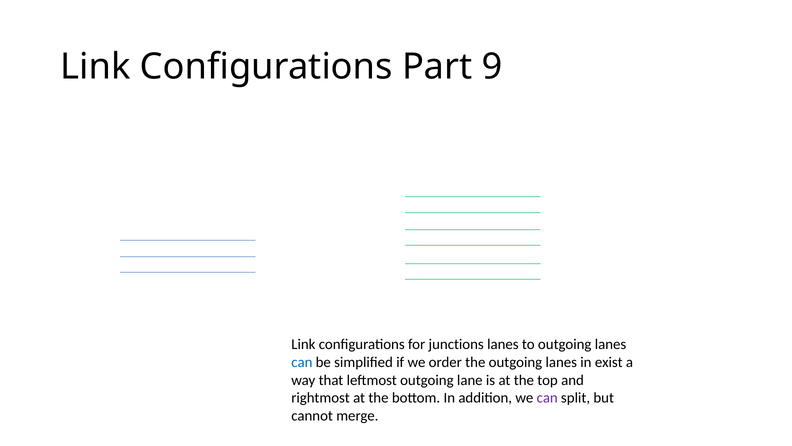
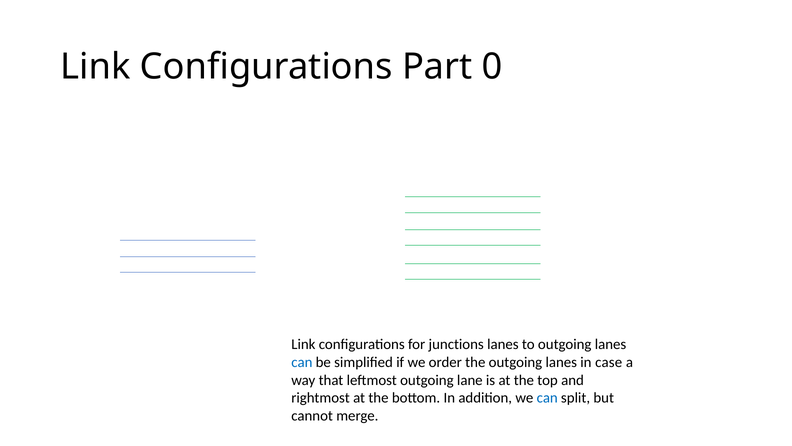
9: 9 -> 0 (492, 67)
exist: exist -> case (609, 362)
can colour: purple -> blue (547, 398)
